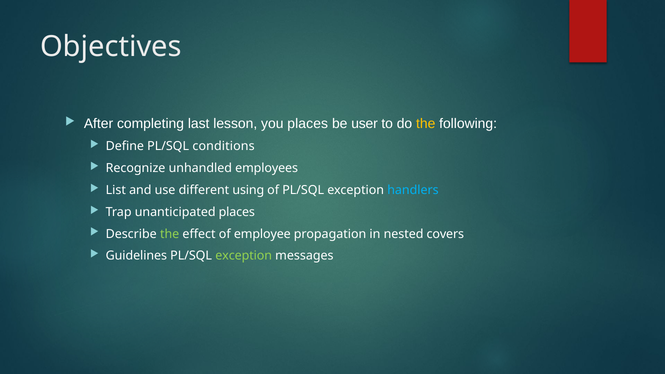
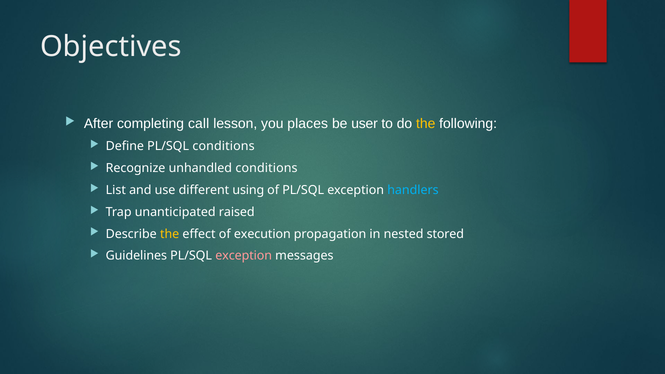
last: last -> call (199, 124)
unhandled employees: employees -> conditions (267, 168)
unanticipated places: places -> raised (237, 212)
the colour: light green -> yellow (170, 234)
employee: employee -> execution (262, 234)
covers: covers -> stored (445, 234)
exception colour: light green -> pink (244, 256)
